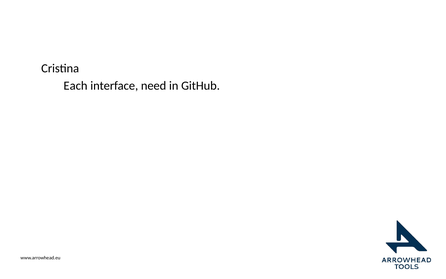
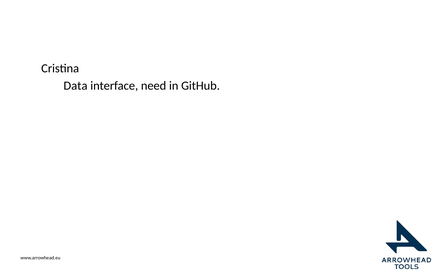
Each: Each -> Data (76, 86)
